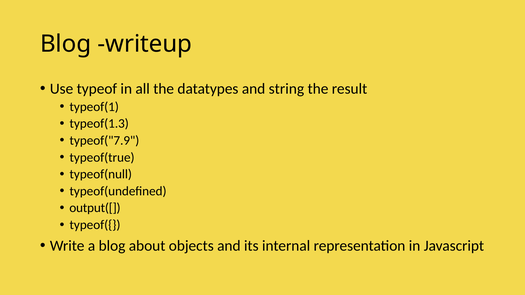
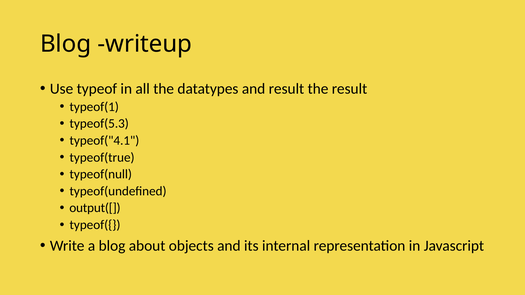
and string: string -> result (286, 89)
typeof(1.3: typeof(1.3 -> typeof(5.3 (99, 124)
typeof("7.9: typeof("7.9 -> typeof("4.1 (104, 141)
